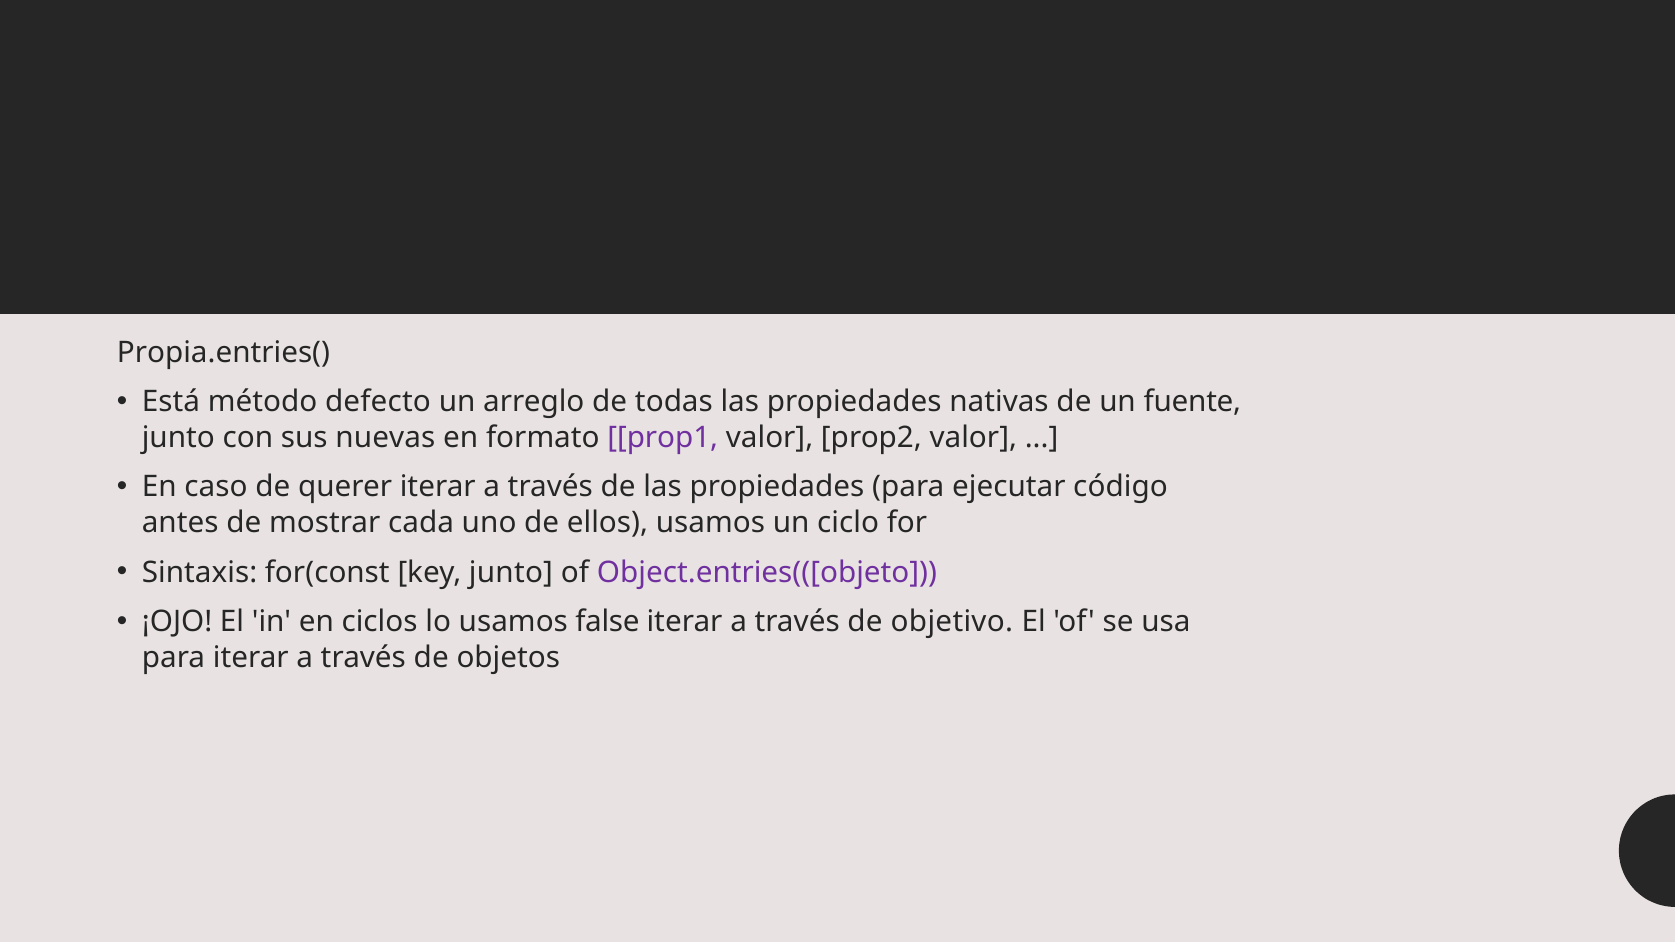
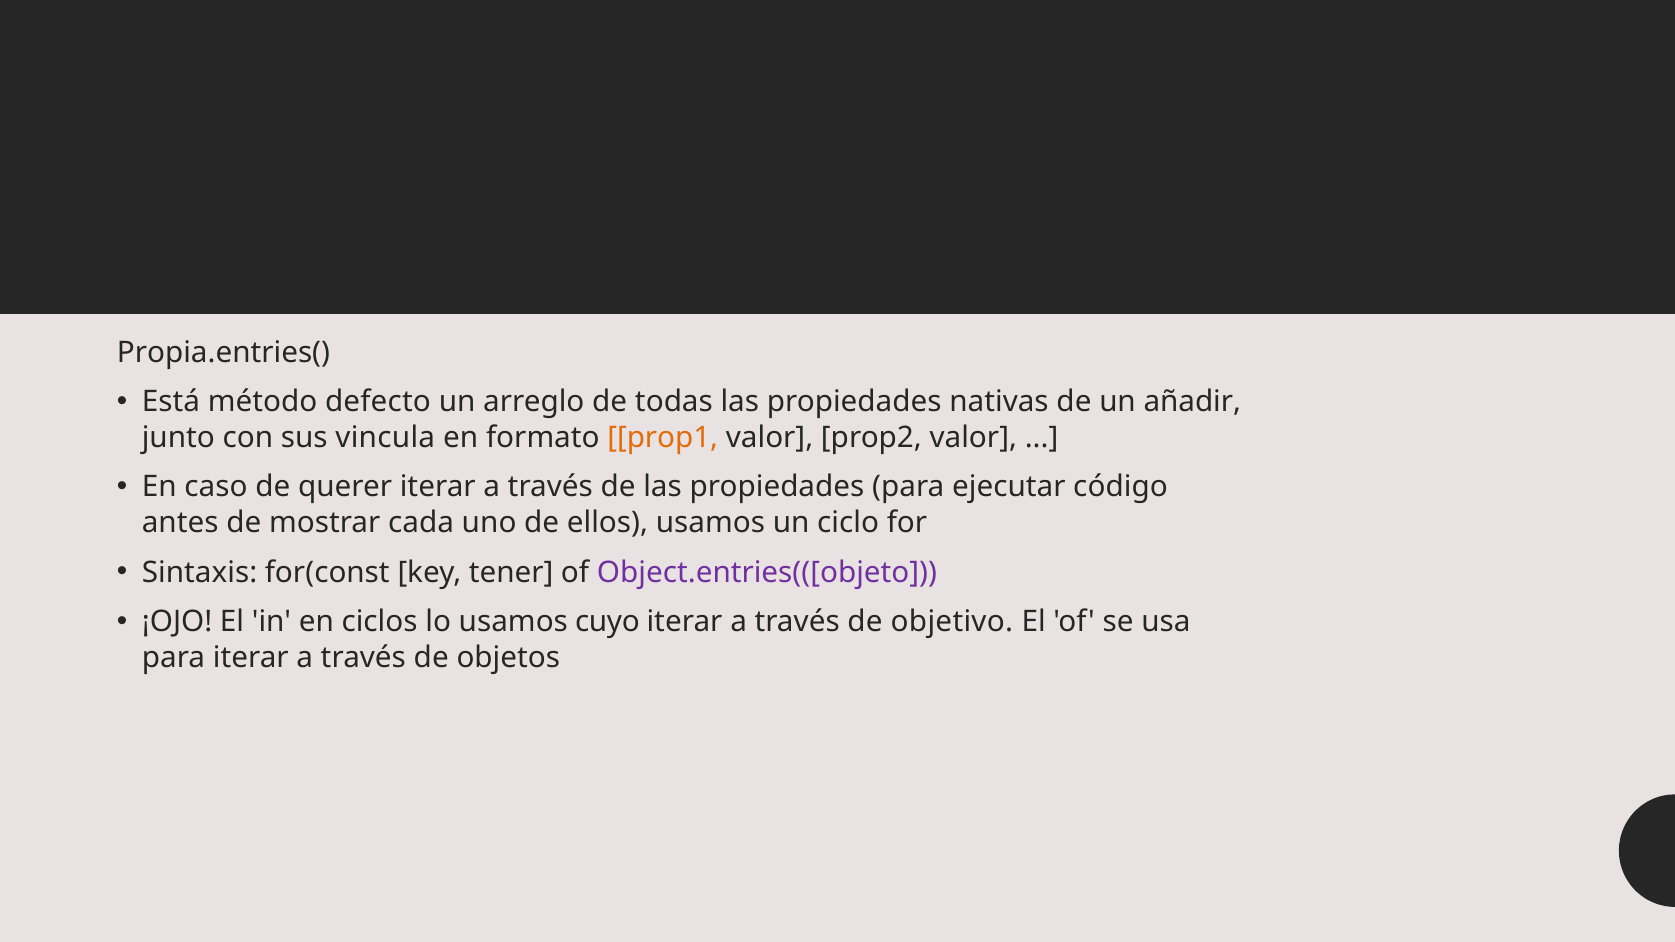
fuente: fuente -> añadir (1192, 402)
nuevas: nuevas -> vincula (385, 438)
prop1 colour: purple -> orange (663, 438)
key junto: junto -> tener (511, 573)
false: false -> cuyo (607, 622)
